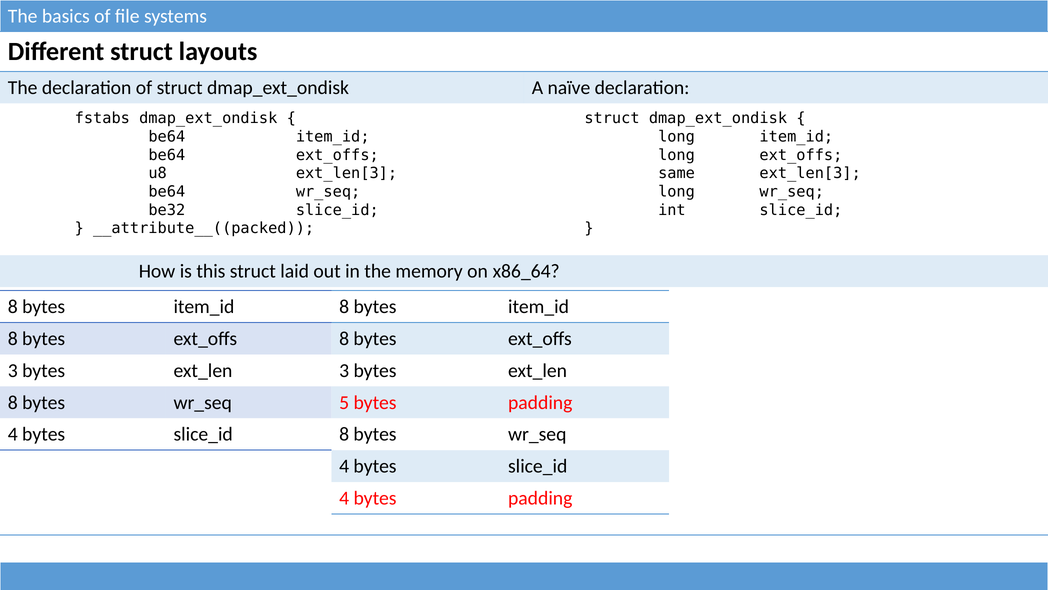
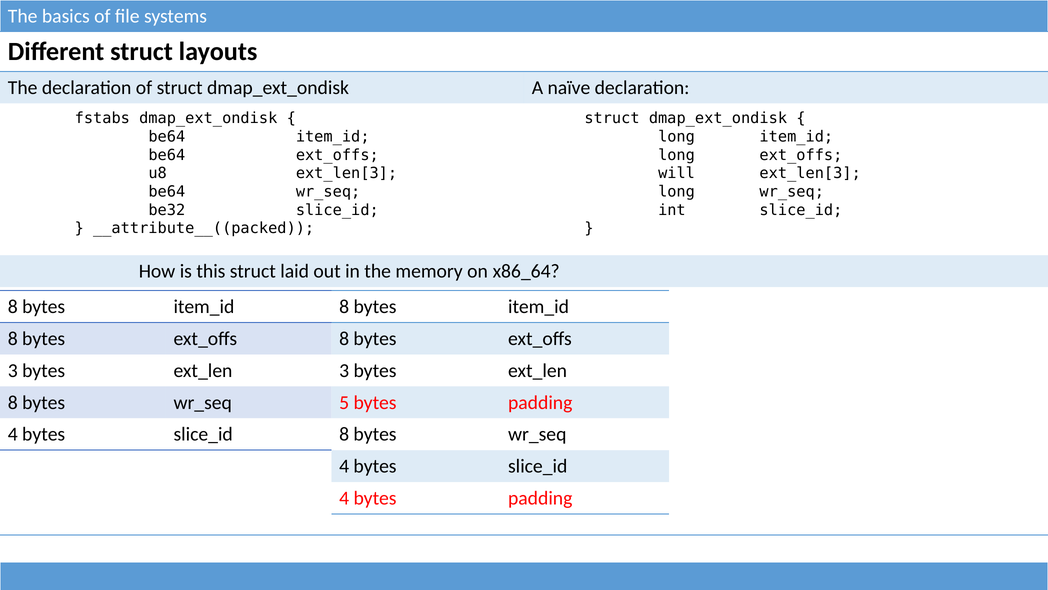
same: same -> will (677, 173)
